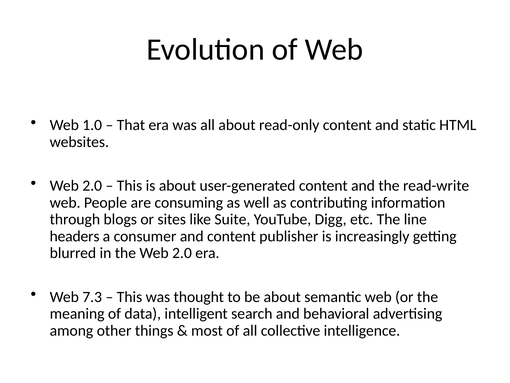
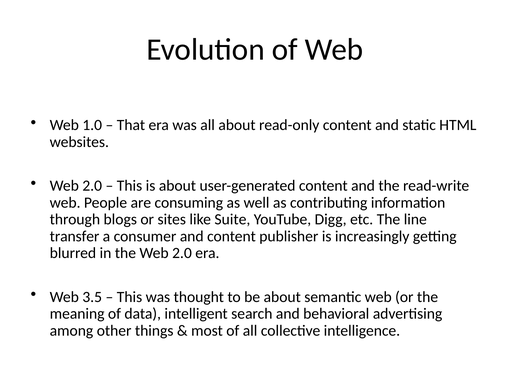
headers: headers -> transfer (75, 236)
7.3: 7.3 -> 3.5 (92, 296)
